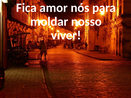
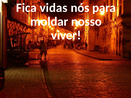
amor: amor -> vidas (54, 8)
